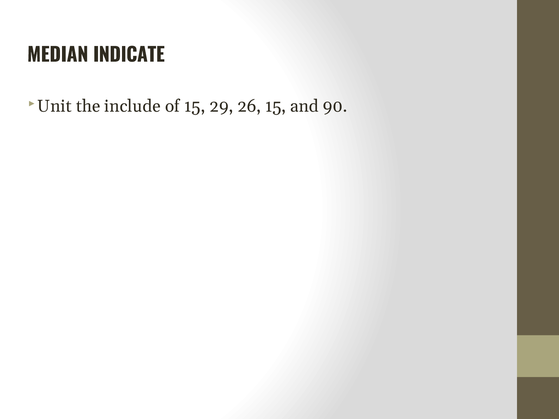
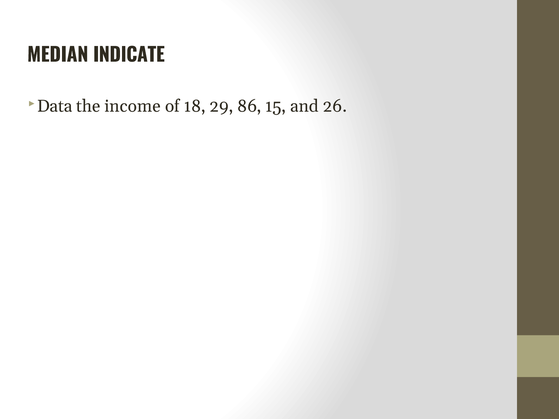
Unit: Unit -> Data (55, 106)
include: include -> income (133, 106)
of 15: 15 -> 18 (195, 106)
26: 26 -> 86 (249, 106)
90: 90 -> 26 (335, 106)
